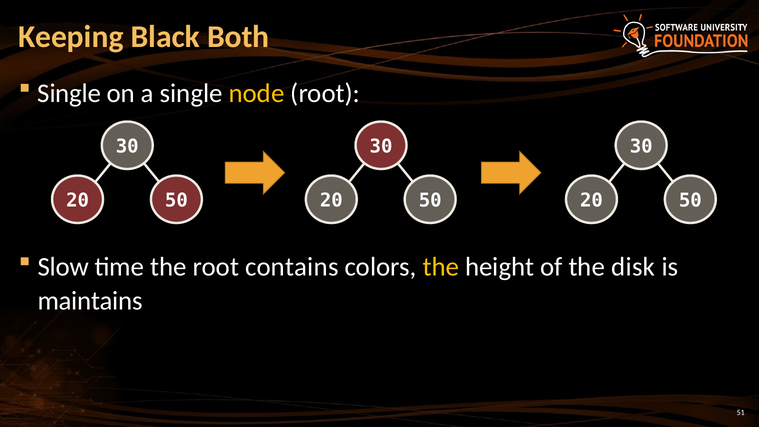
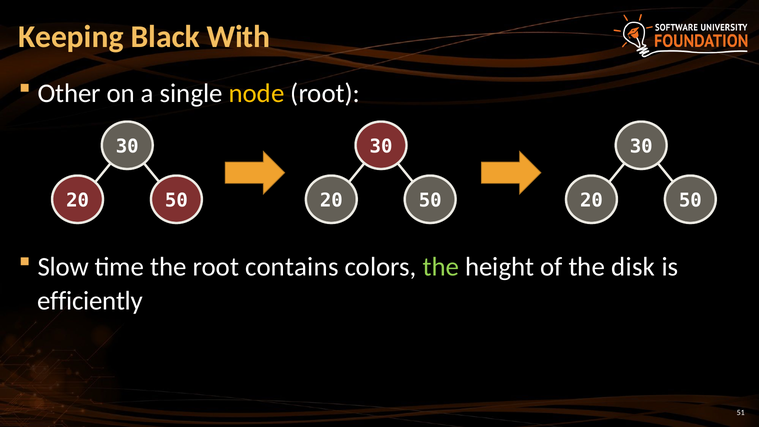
Both: Both -> With (238, 37)
Single: Single -> Other (69, 94)
the colour: yellow -> light green (441, 267)
maintains: maintains -> efficiently (90, 301)
